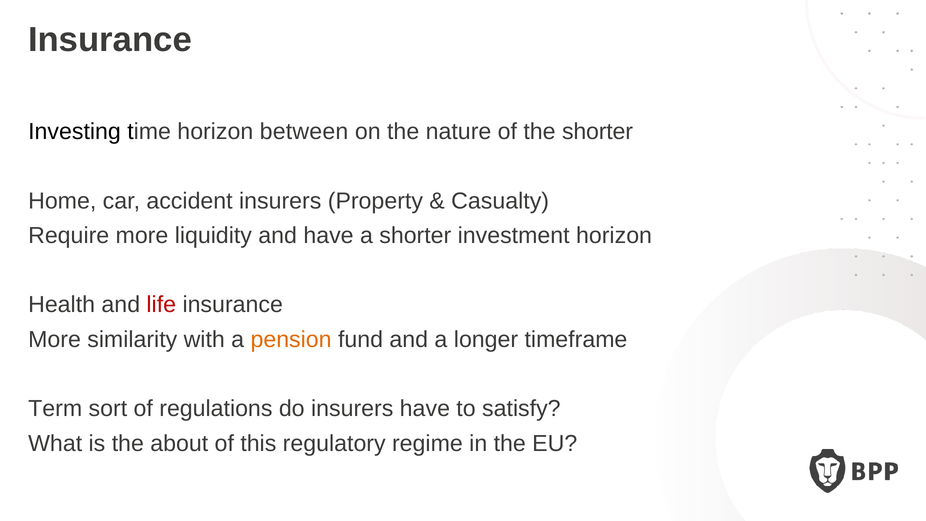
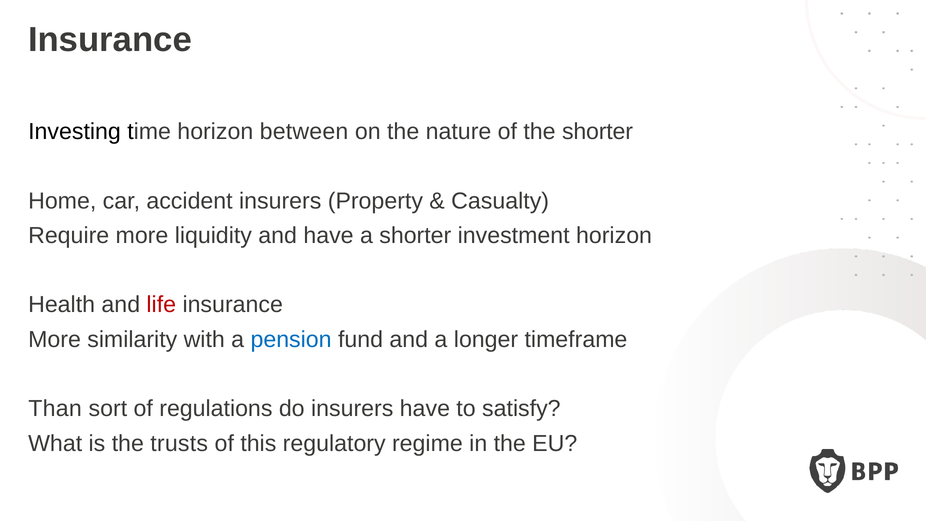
pension colour: orange -> blue (291, 339)
Term: Term -> Than (55, 409)
about: about -> trusts (179, 443)
